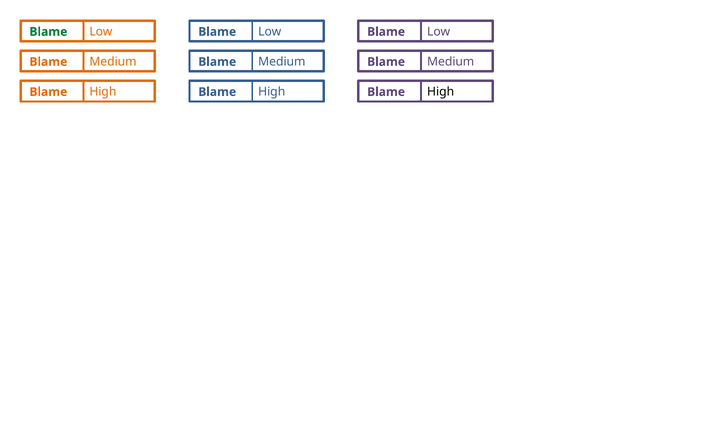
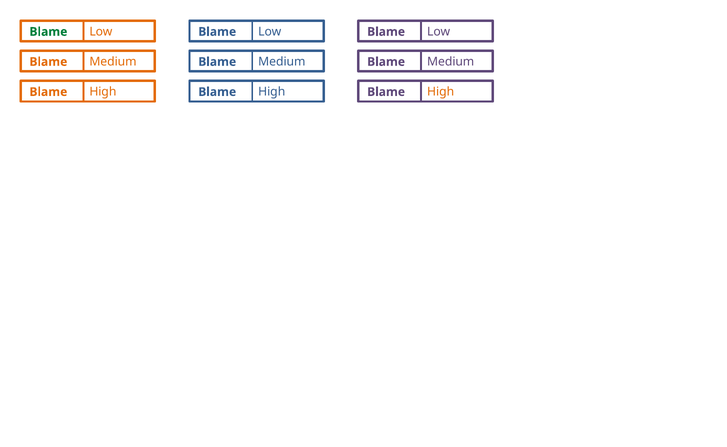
High colour: black -> orange (441, 92)
